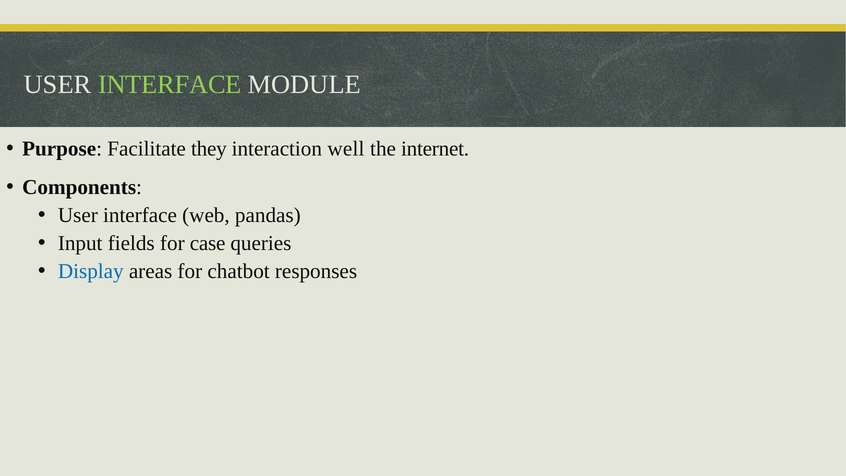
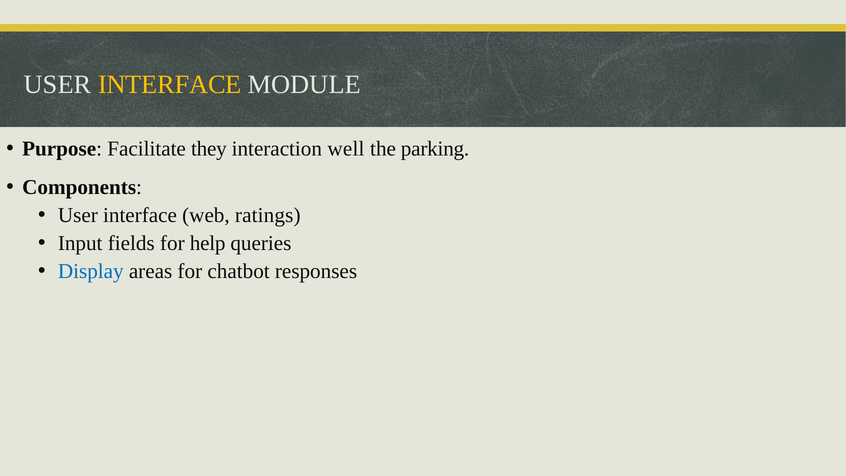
INTERFACE colour: light green -> yellow (170, 84)
internet: internet -> parking (435, 149)
pandas: pandas -> ratings (268, 215)
case: case -> help (208, 243)
